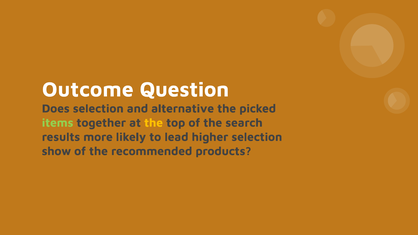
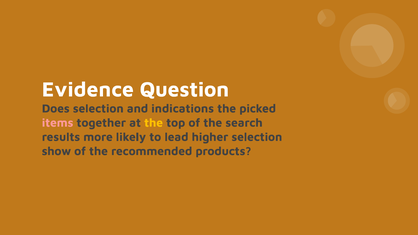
Outcome: Outcome -> Evidence (88, 90)
alternative: alternative -> indications (183, 109)
items colour: light green -> pink (58, 123)
